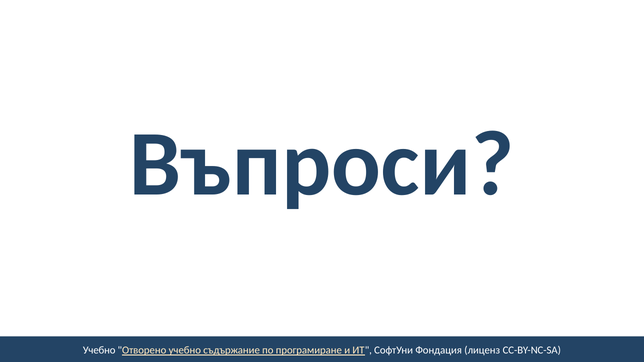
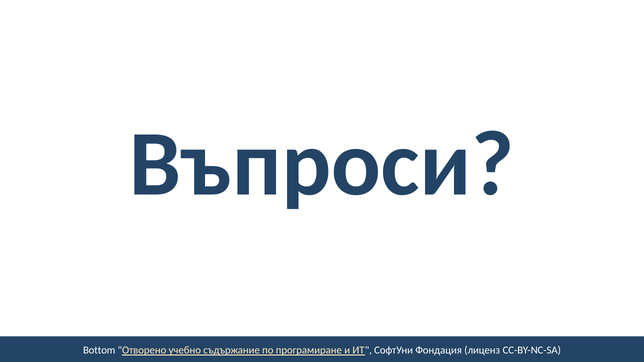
Учебно: Учебно -> Bottom (99, 351)
